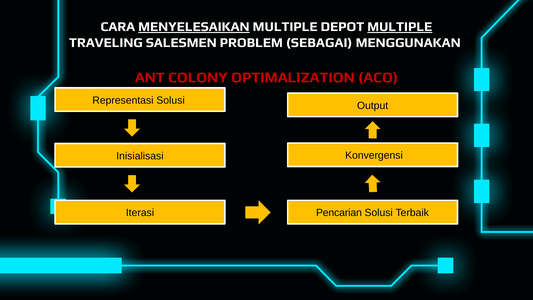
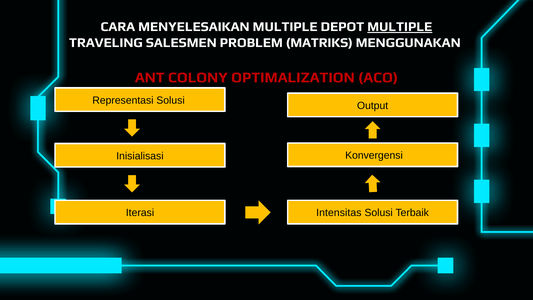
MENYELESAIKAN underline: present -> none (194, 27)
SEBAGAI: SEBAGAI -> MATRIKS (319, 43)
Pencarian: Pencarian -> Intensitas (339, 213)
